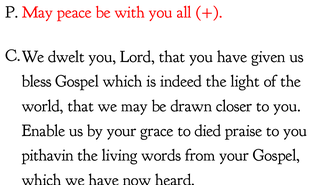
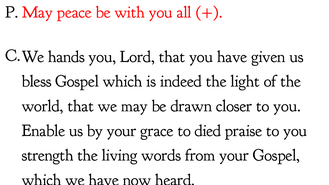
dwelt: dwelt -> hands (66, 57)
pithavin: pithavin -> strength (48, 155)
